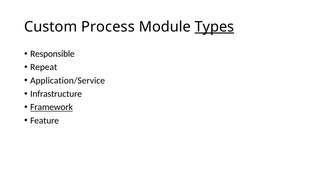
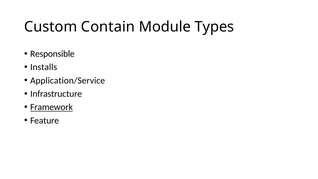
Process: Process -> Contain (108, 27)
Types underline: present -> none (214, 27)
Repeat: Repeat -> Installs (44, 67)
